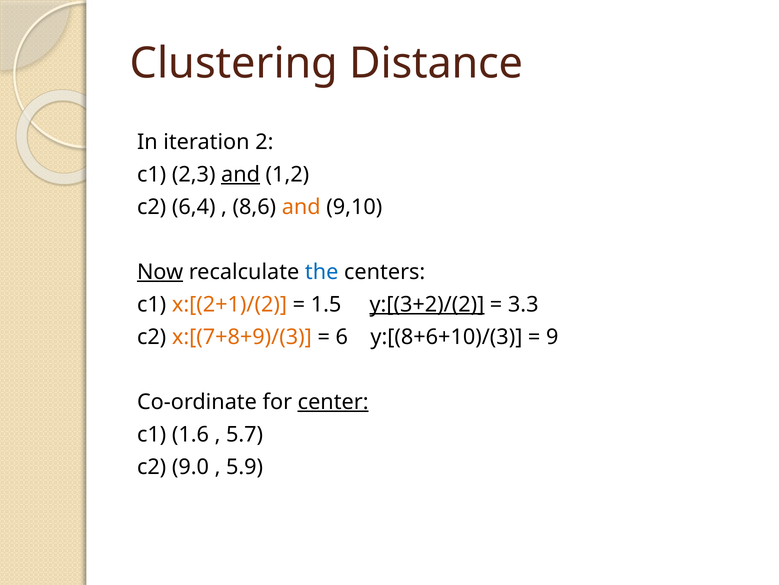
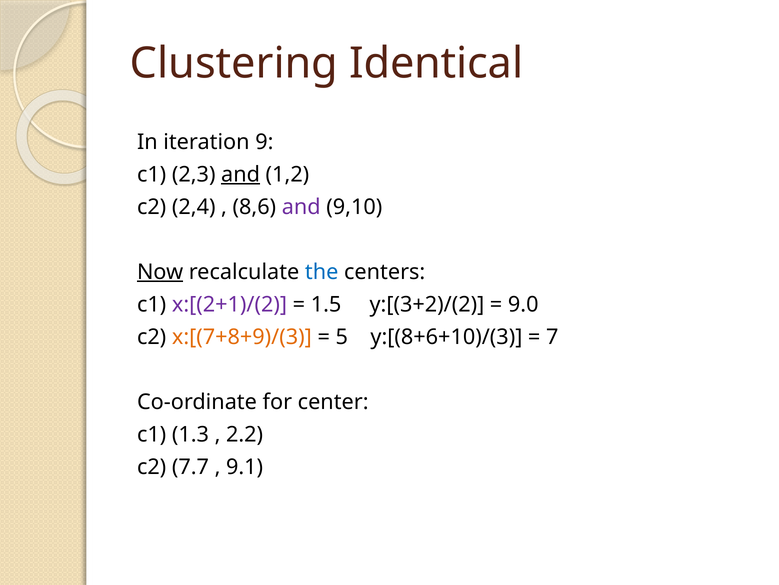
Distance: Distance -> Identical (436, 63)
2: 2 -> 9 (264, 142)
6,4: 6,4 -> 2,4 (194, 207)
and colour: orange -> purple (301, 207)
x:[(2+1)/(2 colour: orange -> purple (229, 304)
y:[(3+2)/(2 underline: present -> none (427, 304)
3.3: 3.3 -> 9.0 (523, 304)
6: 6 -> 5 (342, 337)
9: 9 -> 7 (552, 337)
center underline: present -> none (333, 402)
1.6: 1.6 -> 1.3 (190, 434)
5.7: 5.7 -> 2.2 (245, 434)
9.0: 9.0 -> 7.7 (190, 466)
5.9: 5.9 -> 9.1 (245, 466)
